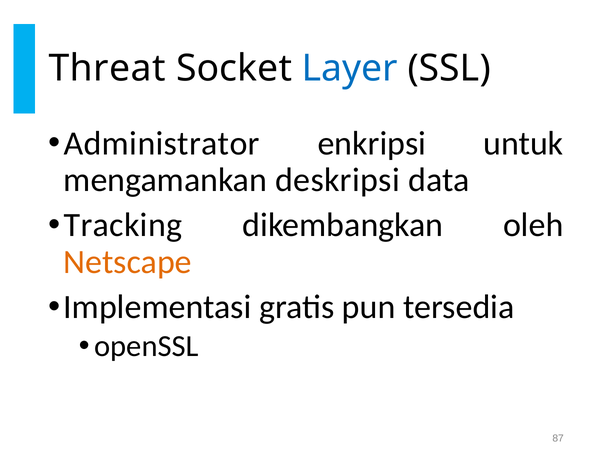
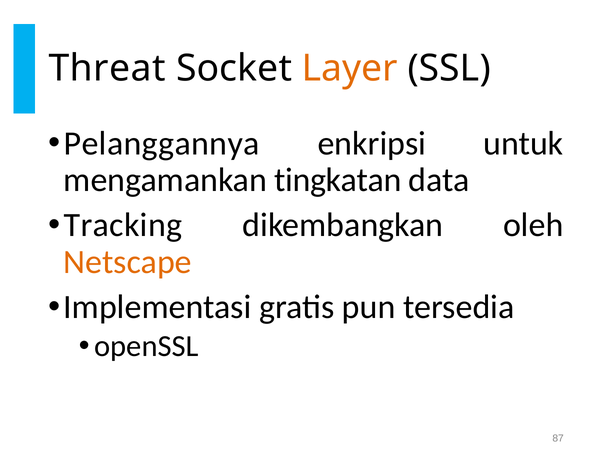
Layer colour: blue -> orange (350, 69)
Administrator: Administrator -> Pelanggannya (162, 143)
deskripsi: deskripsi -> tingkatan (338, 180)
